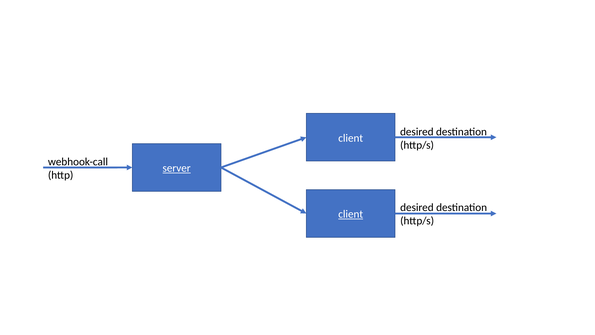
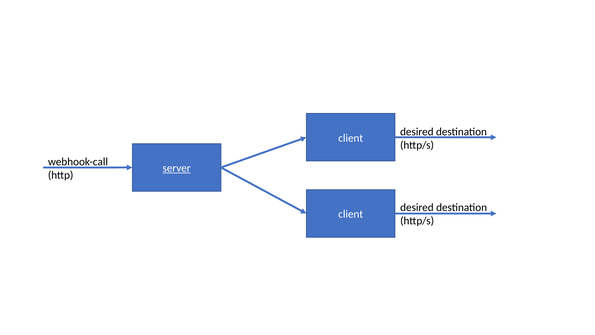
client underline: present -> none (351, 214)
